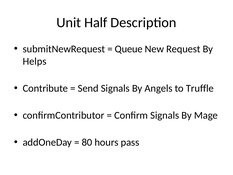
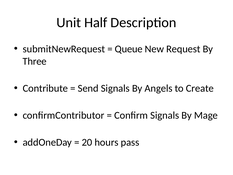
Helps: Helps -> Three (35, 61)
Truffle: Truffle -> Create (200, 88)
80: 80 -> 20 (87, 142)
